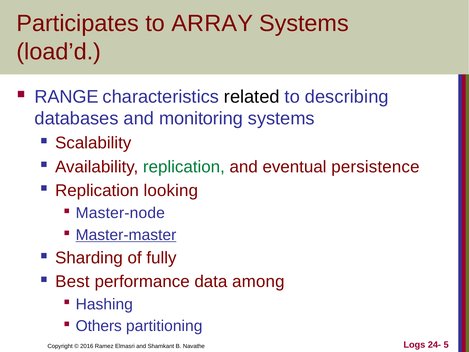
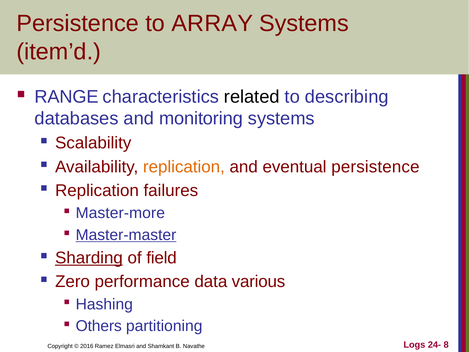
Participates: Participates -> Persistence (78, 24)
load’d: load’d -> item’d (59, 52)
replication colour: green -> orange (184, 167)
looking: looking -> failures (171, 190)
Master-node: Master-node -> Master-more (120, 213)
Sharding underline: none -> present (89, 258)
fully: fully -> field (162, 258)
Best: Best -> Zero (72, 281)
among: among -> various (258, 281)
5: 5 -> 8 (446, 345)
